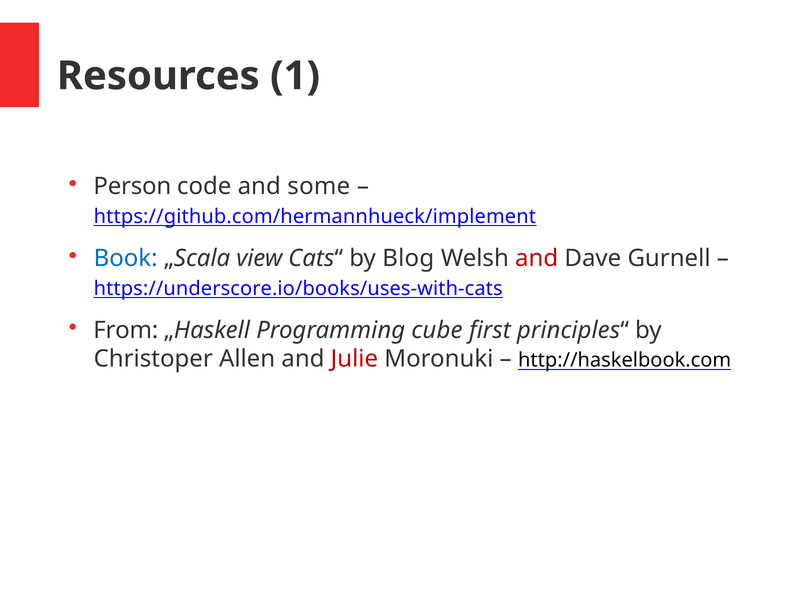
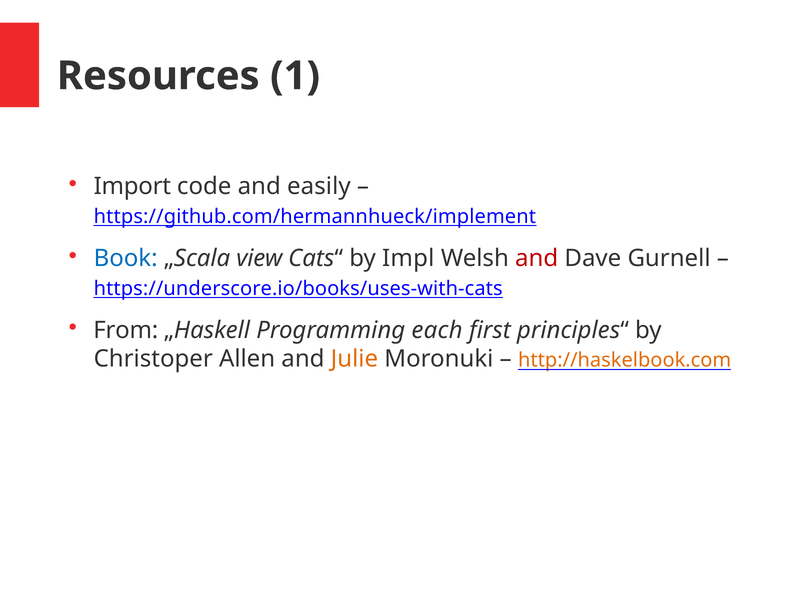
Person: Person -> Import (132, 186)
some: some -> easily (319, 186)
Blog: Blog -> Impl (408, 258)
cube: cube -> each (437, 330)
Julie colour: red -> orange (354, 359)
http://haskelbook.com colour: black -> orange (625, 360)
